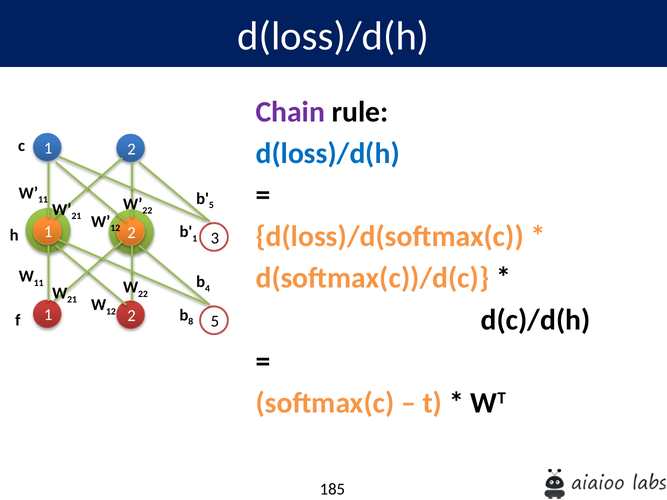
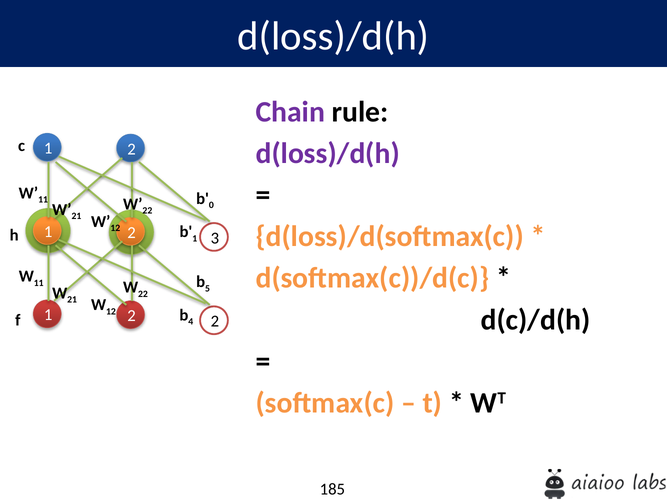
d(loss)/d(h colour: blue -> purple (328, 154)
5: 5 -> 0 (211, 205)
4: 4 -> 5 (207, 289)
8: 8 -> 4 (191, 322)
5: 5 -> 2 (215, 322)
